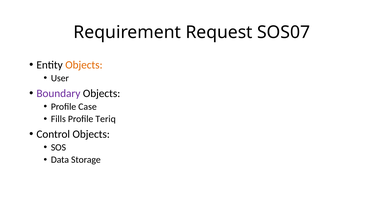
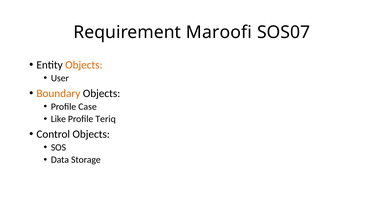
Request: Request -> Maroofi (219, 32)
Boundary colour: purple -> orange (58, 93)
Fills: Fills -> Like (58, 119)
